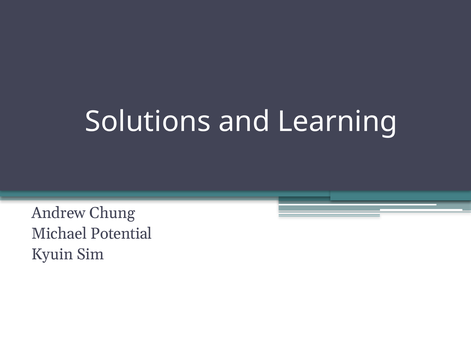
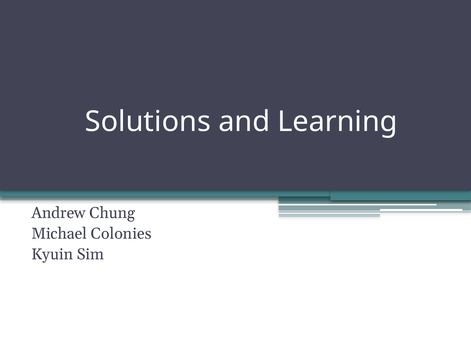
Potential: Potential -> Colonies (121, 234)
